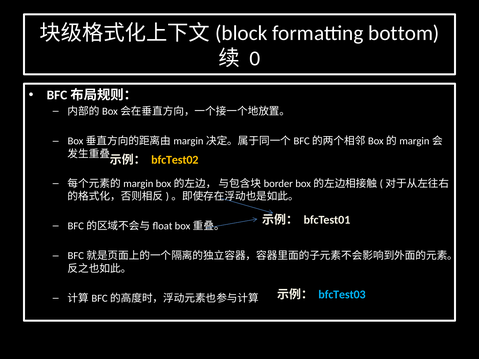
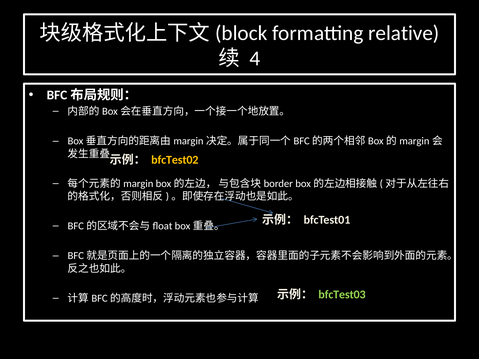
bottom: bottom -> relative (404, 33)
0: 0 -> 4 (255, 59)
bfcTest03 colour: light blue -> light green (342, 295)
